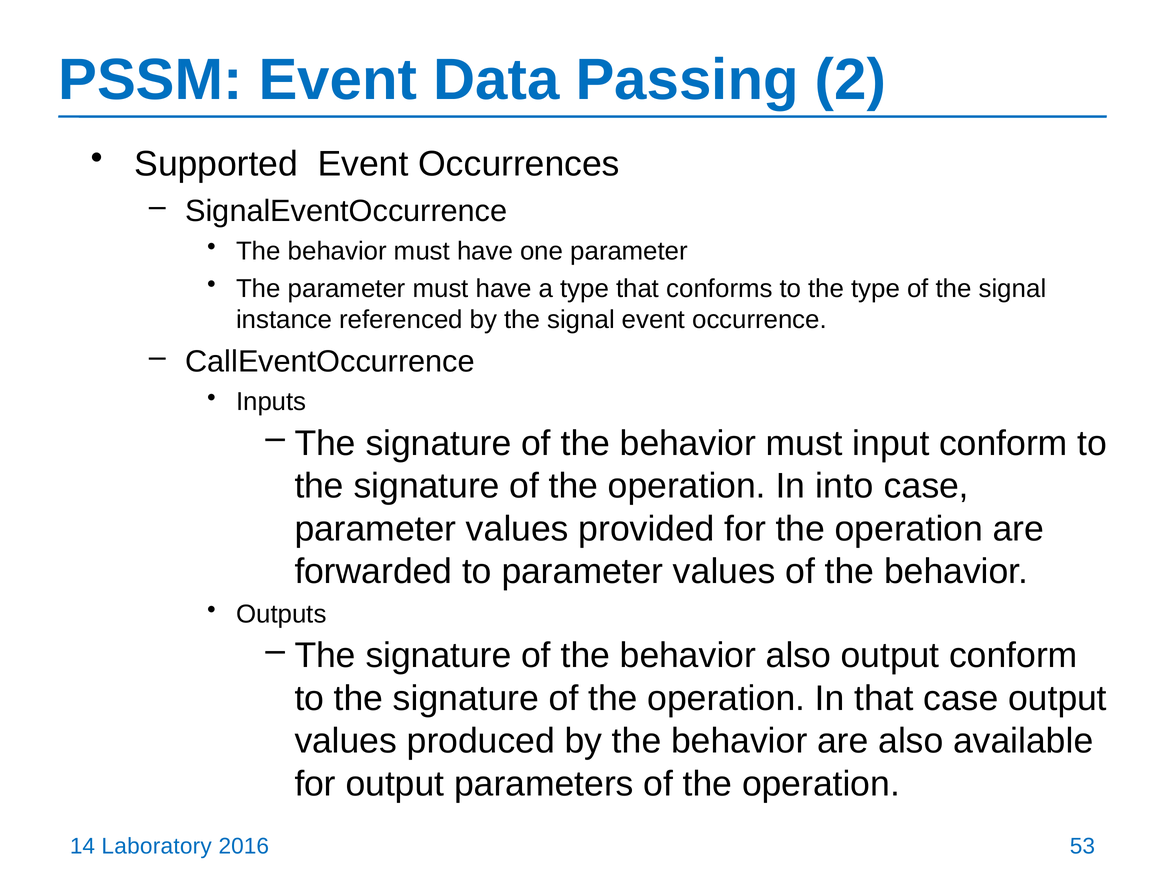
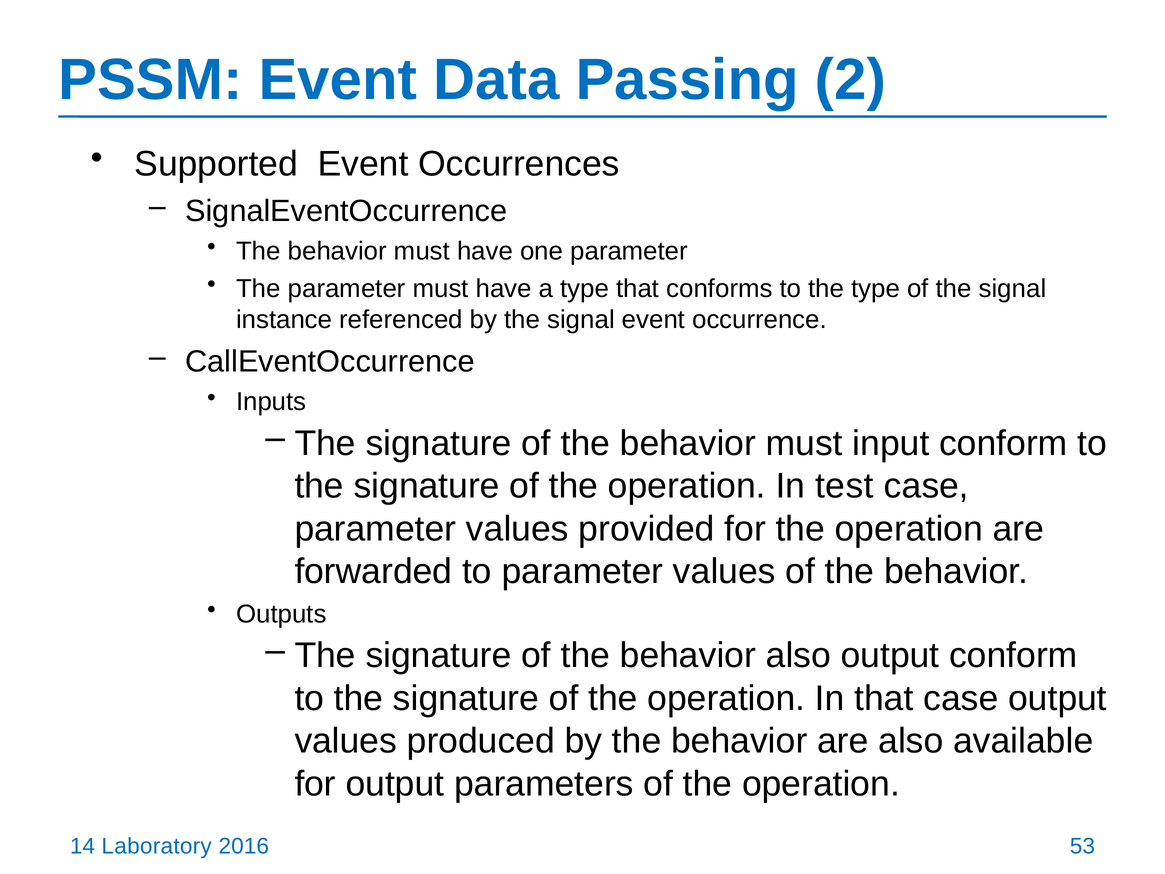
into: into -> test (844, 486)
